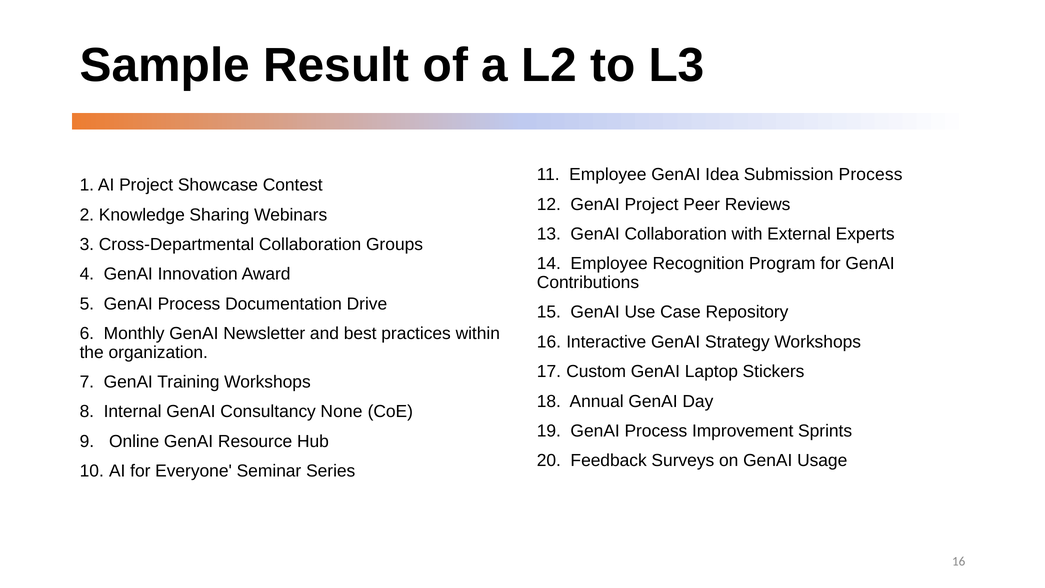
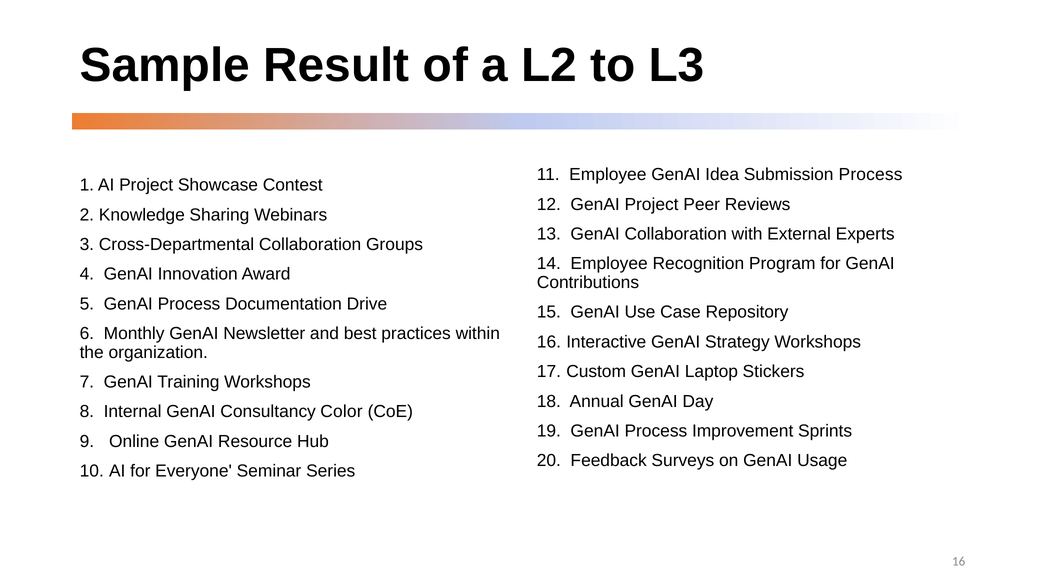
None: None -> Color (341, 412)
